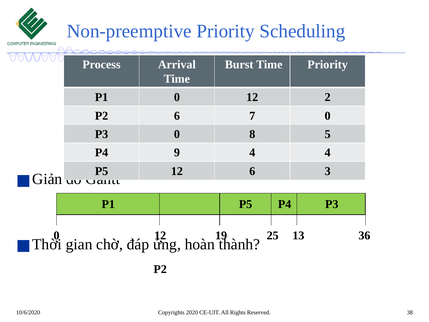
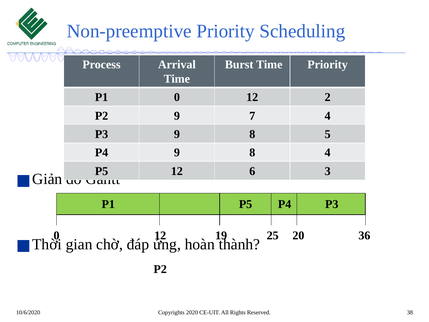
P2 6: 6 -> 9 (177, 116)
7 0: 0 -> 4 (328, 116)
0: 0 -> 9 (177, 134)
P4 9 4: 4 -> 8 (252, 153)
13: 13 -> 20 (298, 235)
